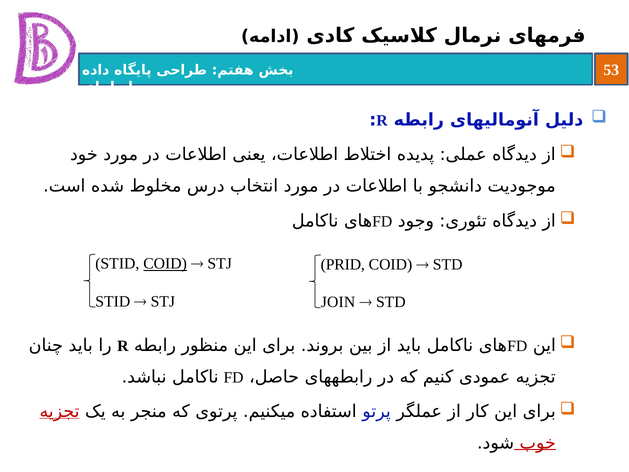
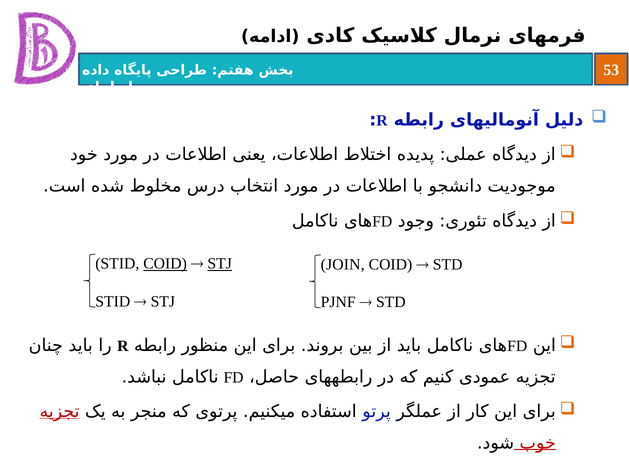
STJ underline: none -> present (220, 264)
PRID: PRID -> JOIN (343, 264)
JOIN: JOIN -> PJNF (338, 302)
